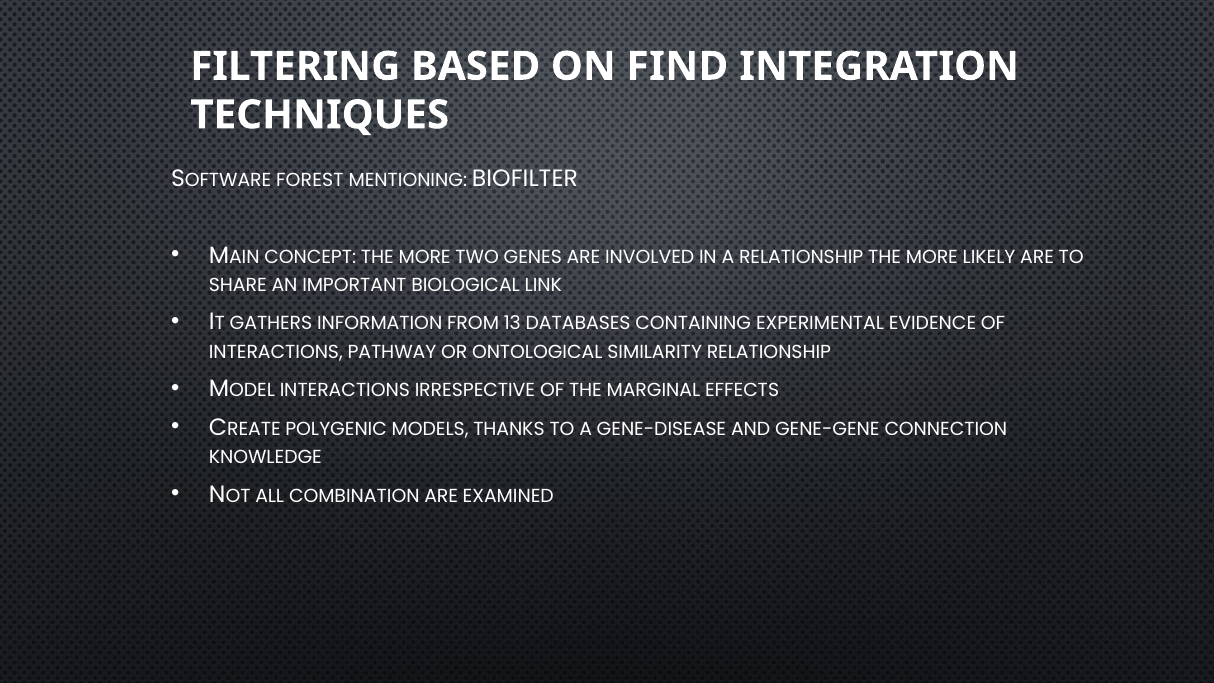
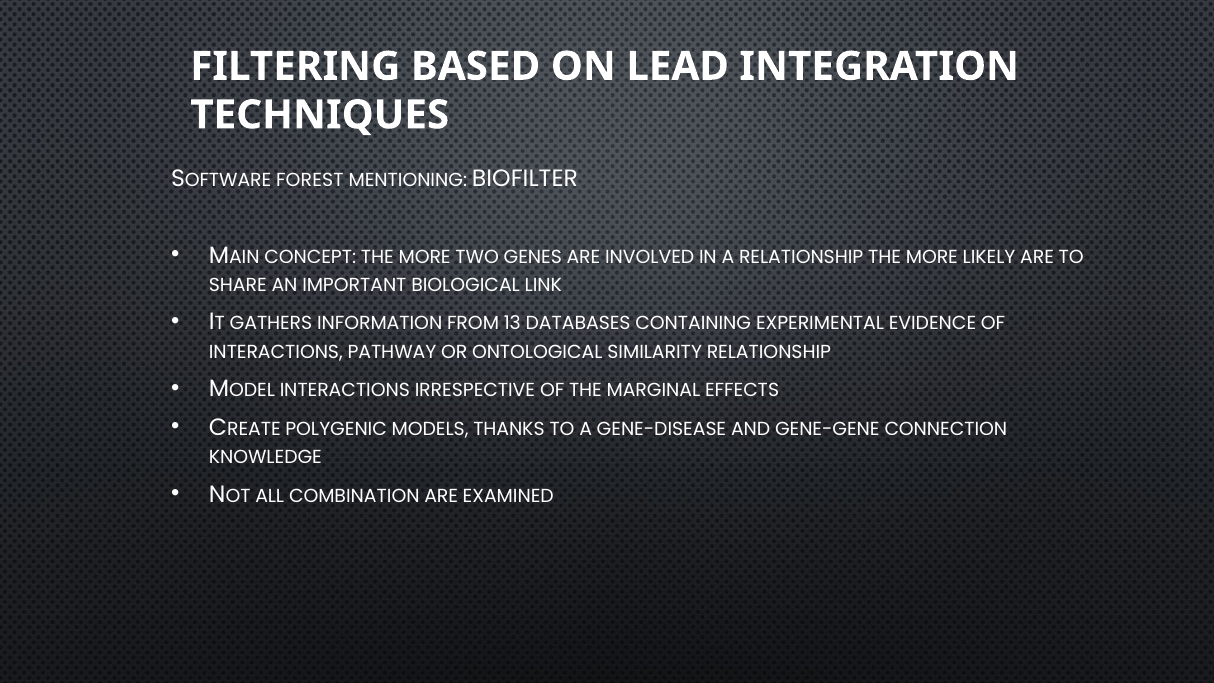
FIND: FIND -> LEAD (678, 66)
